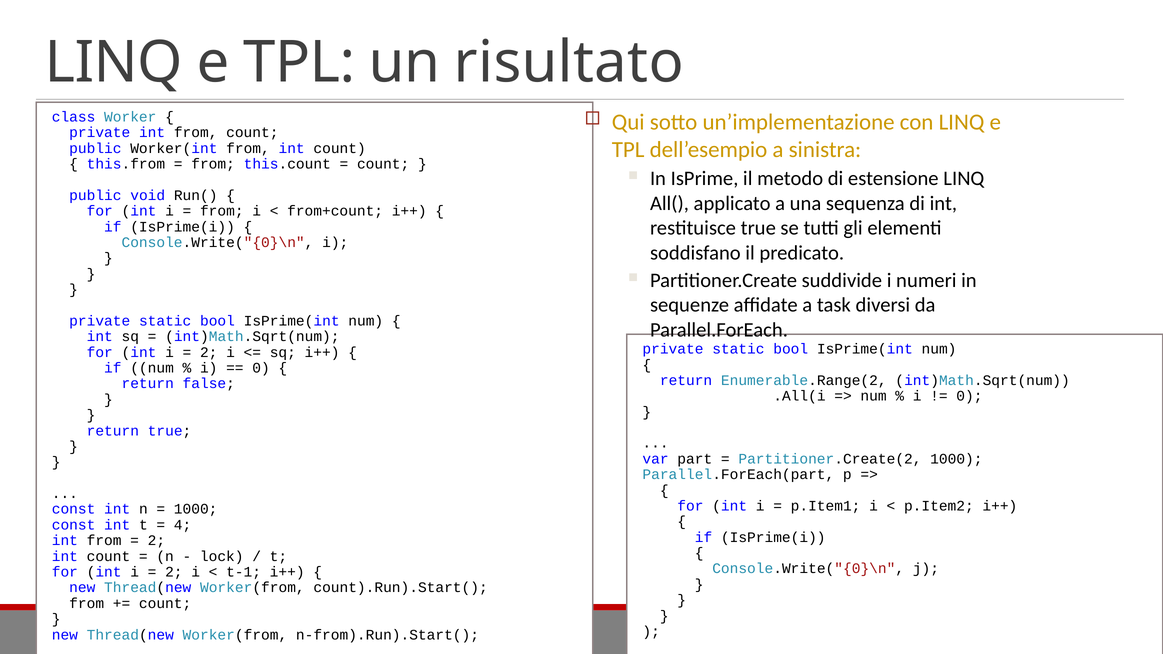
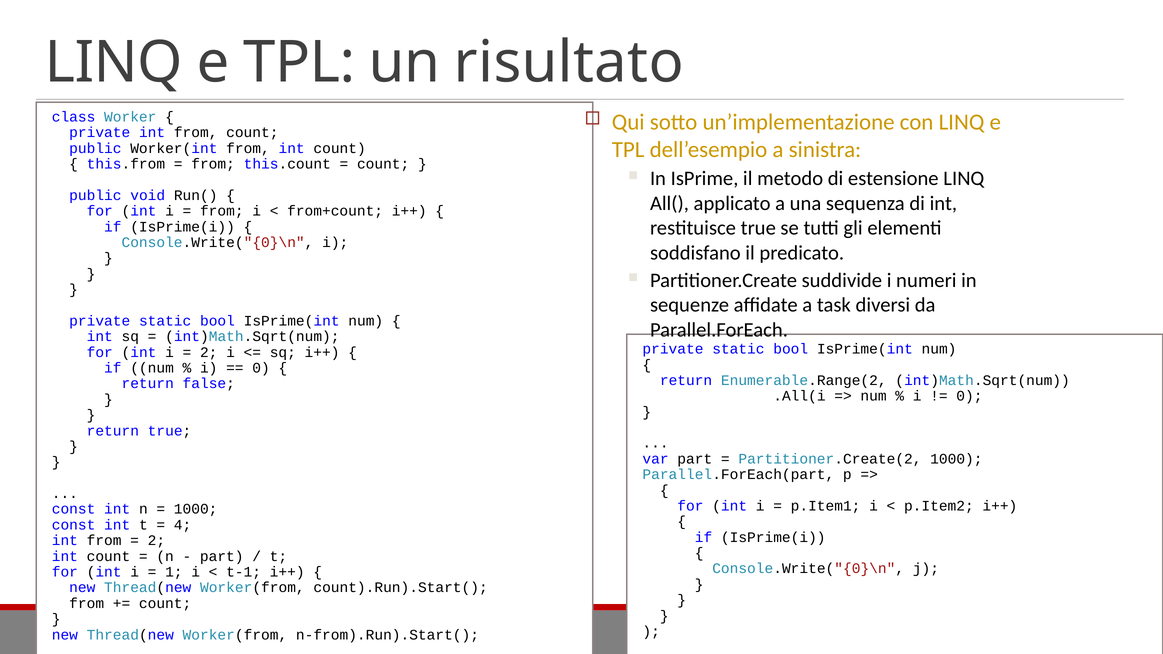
lock: lock -> part (222, 556)
2: 2 -> 1 (174, 572)
